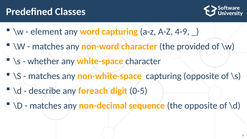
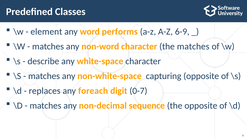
word capturing: capturing -> performs (120, 32)
4-9: 4-9 -> 6-9 (182, 32)
the provided: provided -> matches (193, 46)
whether: whether -> describe (43, 61)
describe: describe -> replaces (45, 91)
0-5: 0-5 -> 0-7 (138, 91)
